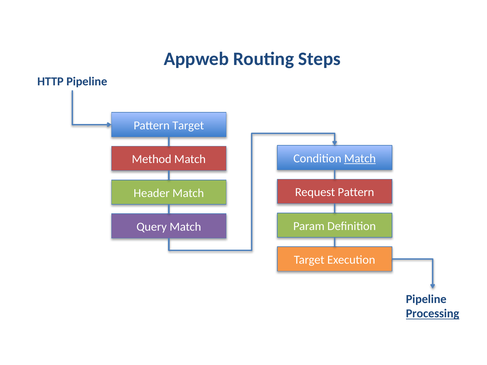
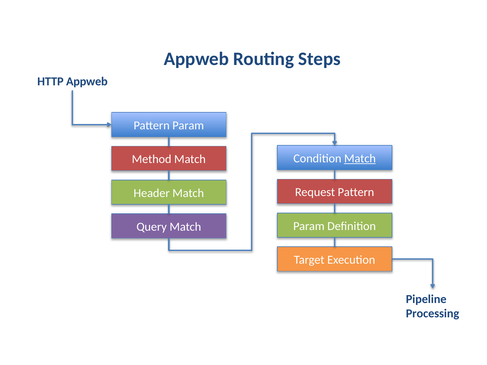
HTTP Pipeline: Pipeline -> Appweb (87, 81)
Target: Target -> Param (188, 126)
Processing underline: present -> none (433, 314)
